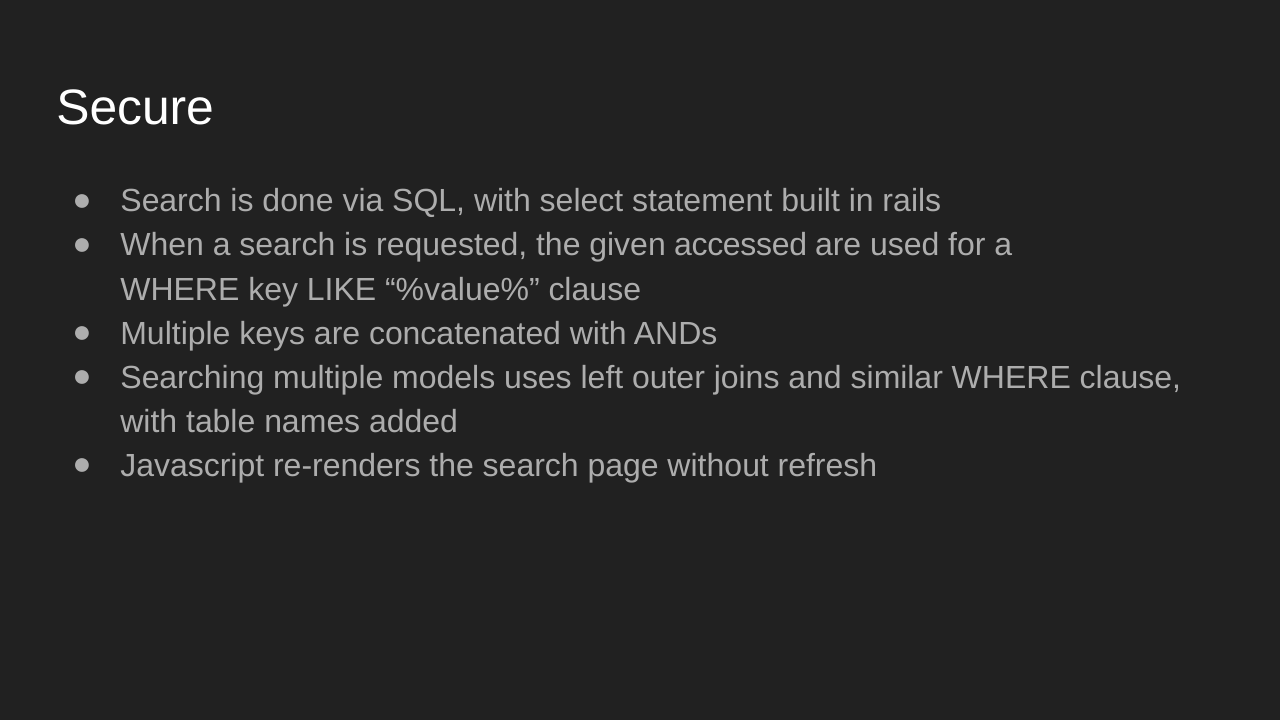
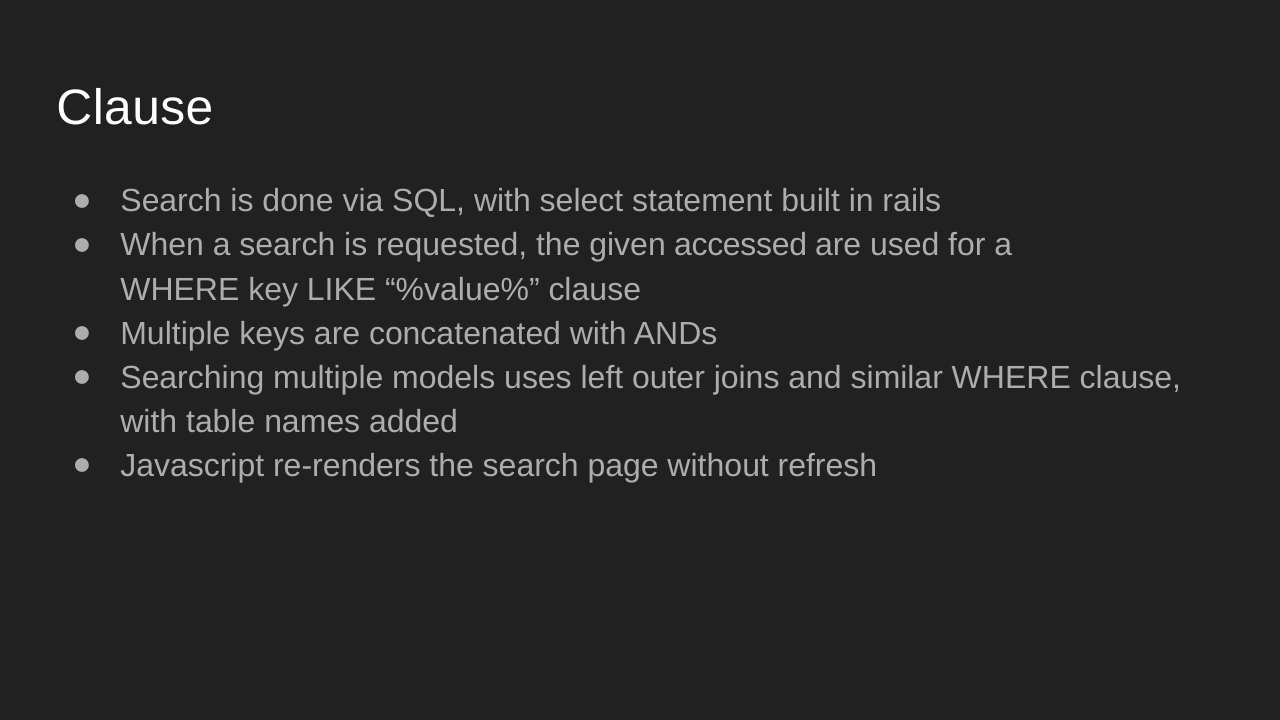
Secure: Secure -> Clause (135, 108)
